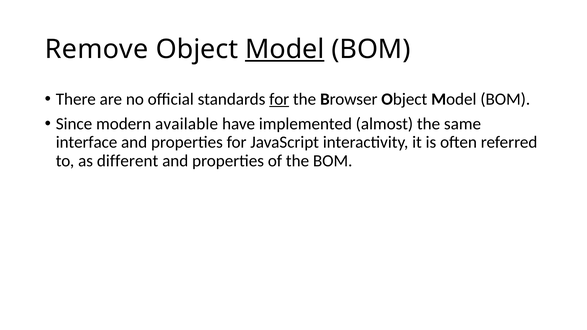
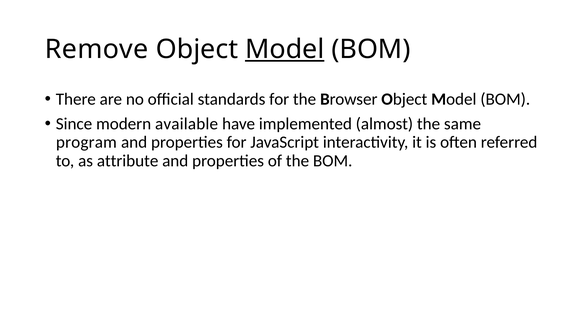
for underline: present -> none (279, 99)
interface: interface -> program (86, 142)
different: different -> attribute (128, 161)
